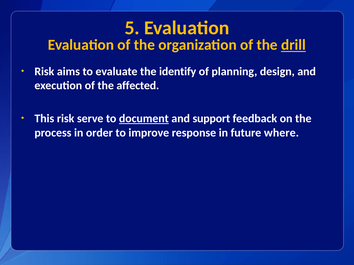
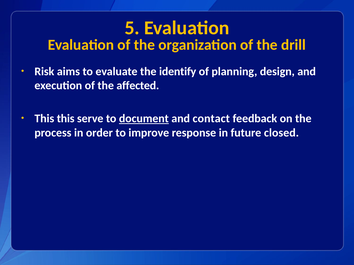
drill underline: present -> none (293, 45)
This risk: risk -> this (66, 119)
support: support -> contact (211, 119)
where: where -> closed (281, 133)
